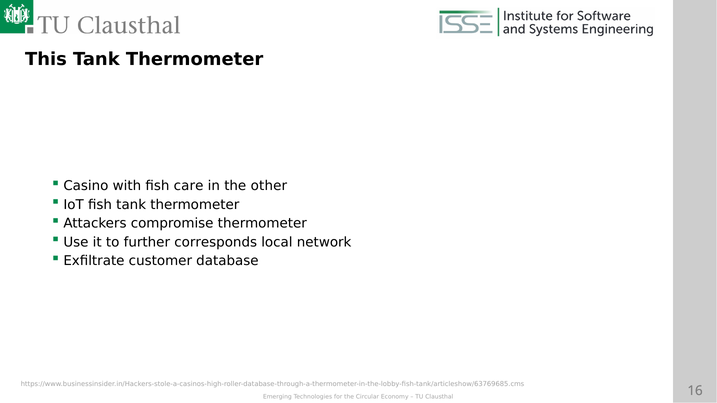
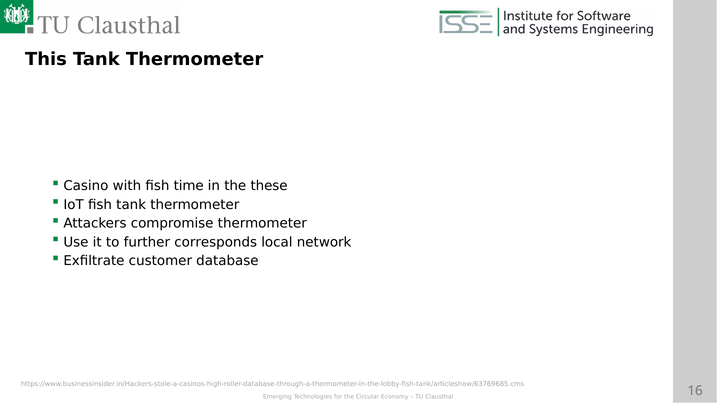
care: care -> time (189, 186)
other: other -> these (269, 186)
